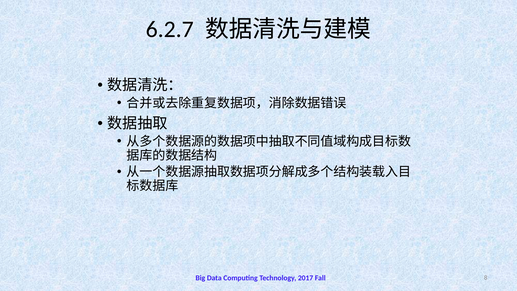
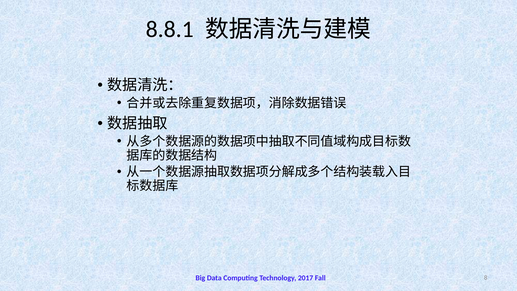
6.2.7: 6.2.7 -> 8.8.1 (170, 29)
